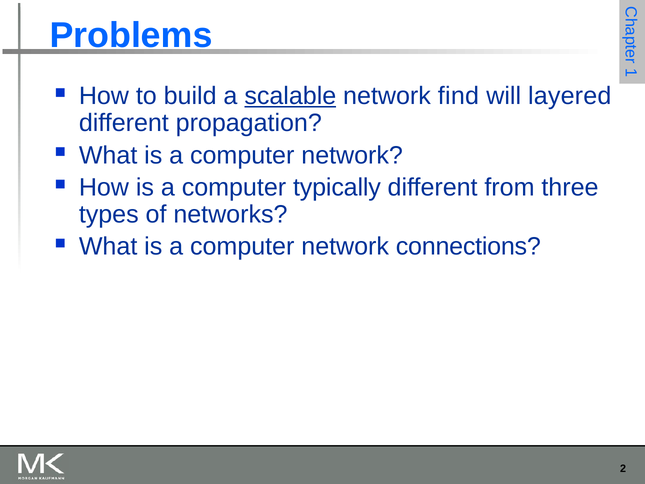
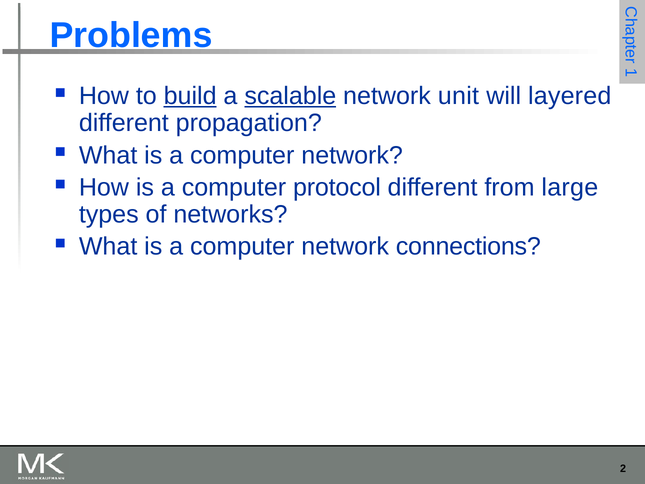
build underline: none -> present (190, 96)
find: find -> unit (458, 96)
typically: typically -> protocol (337, 187)
three: three -> large (570, 187)
